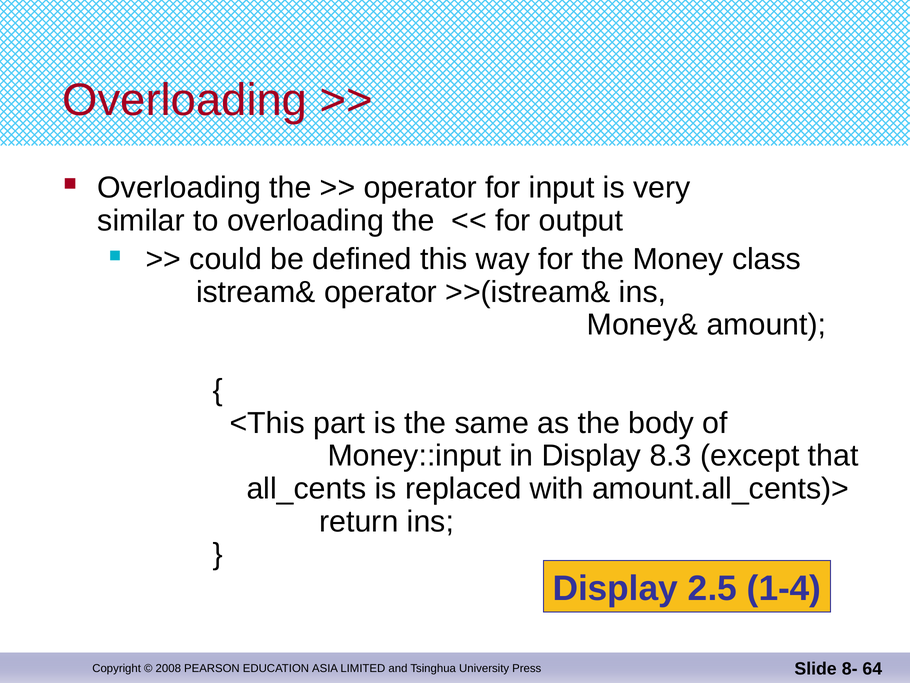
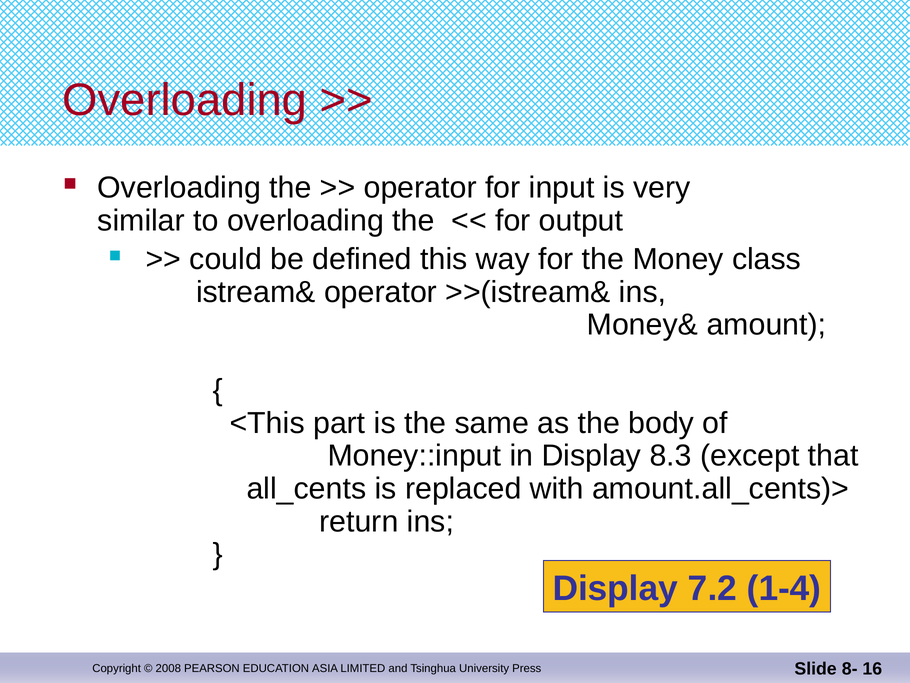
2.5: 2.5 -> 7.2 (713, 588)
64: 64 -> 16 (872, 669)
